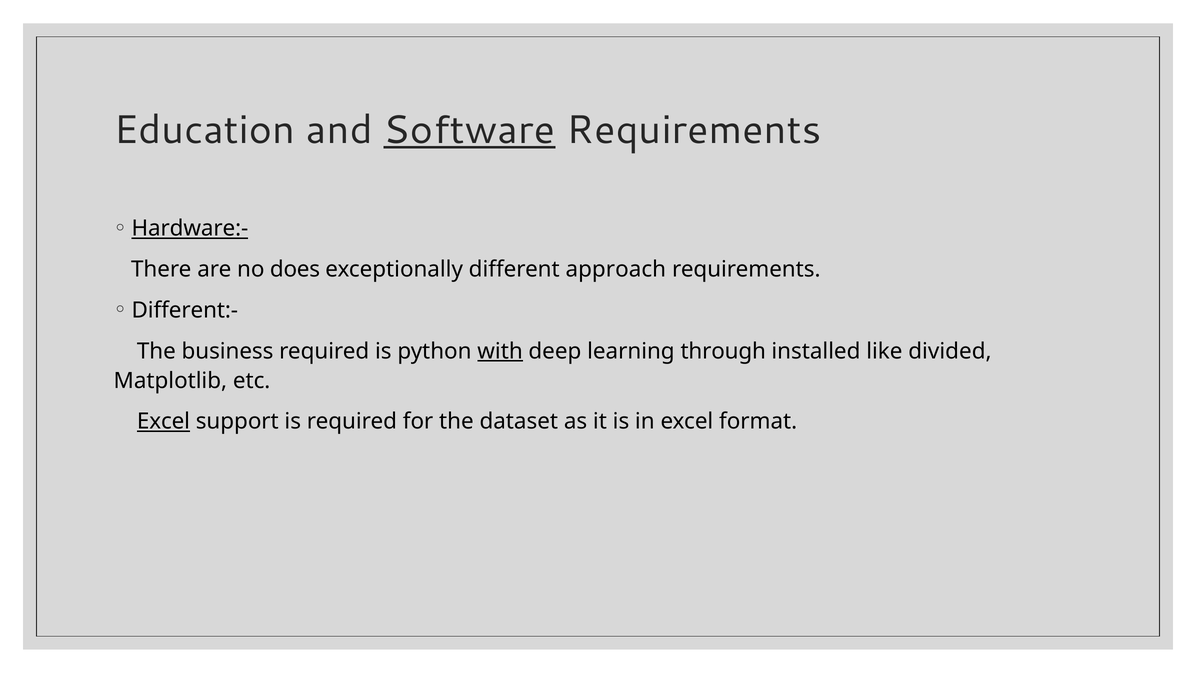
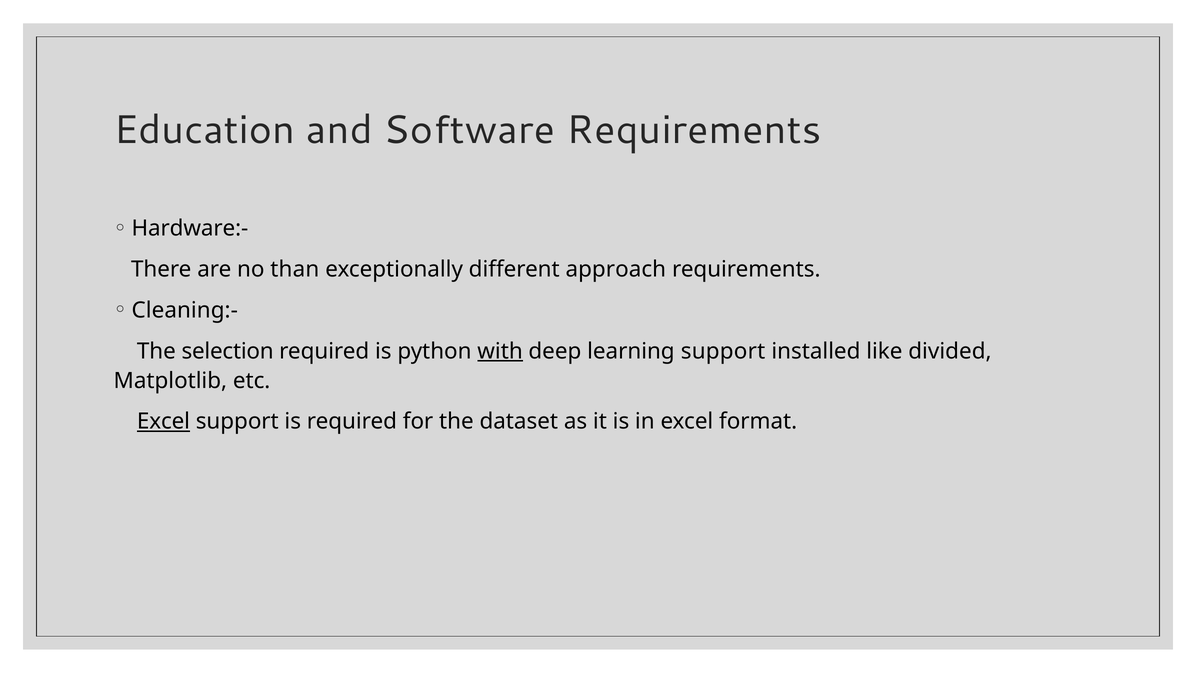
Software underline: present -> none (469, 130)
Hardware:- underline: present -> none (190, 229)
does: does -> than (295, 269)
Different:-: Different:- -> Cleaning:- (185, 310)
business: business -> selection (228, 351)
learning through: through -> support (723, 351)
